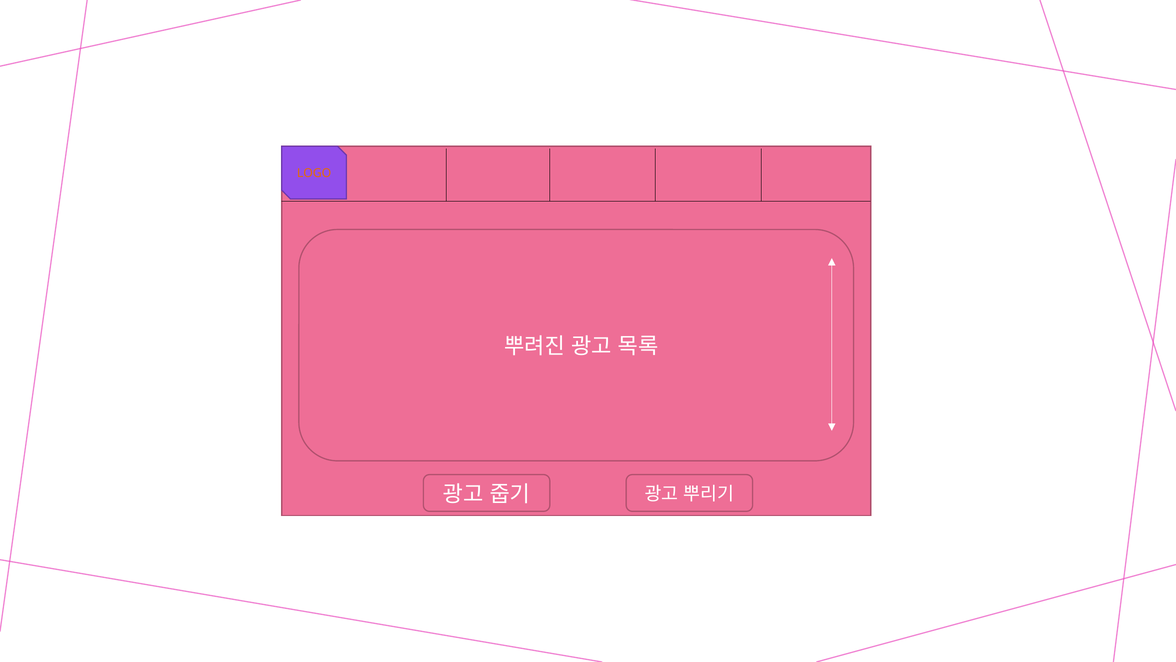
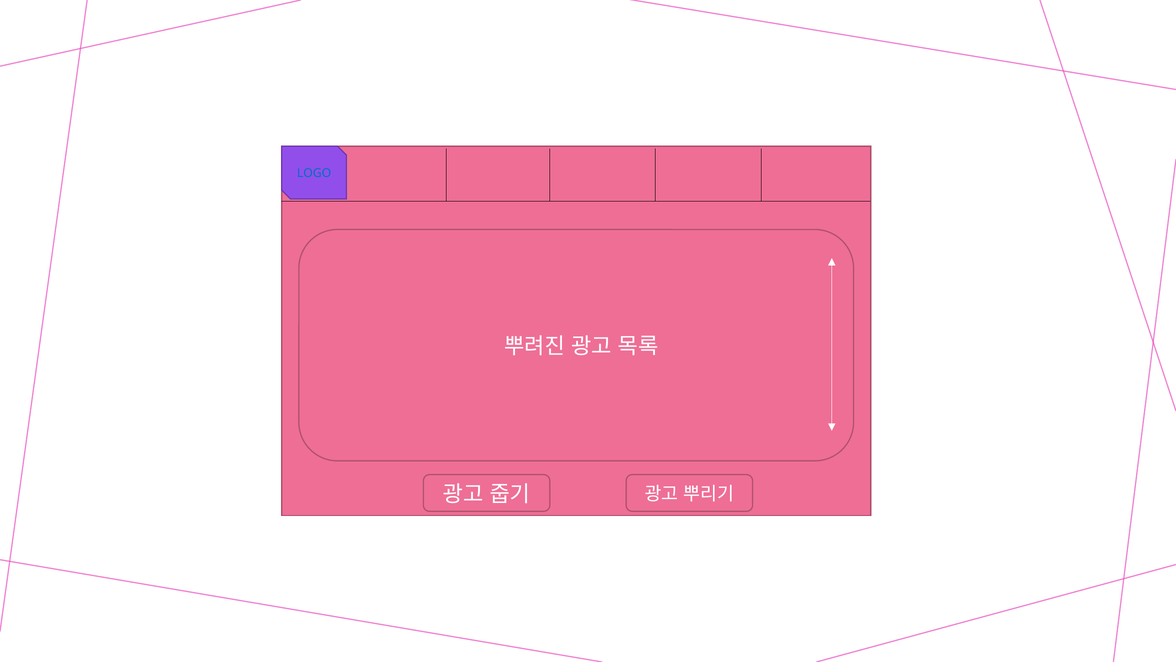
LOGO colour: orange -> blue (314, 173)
